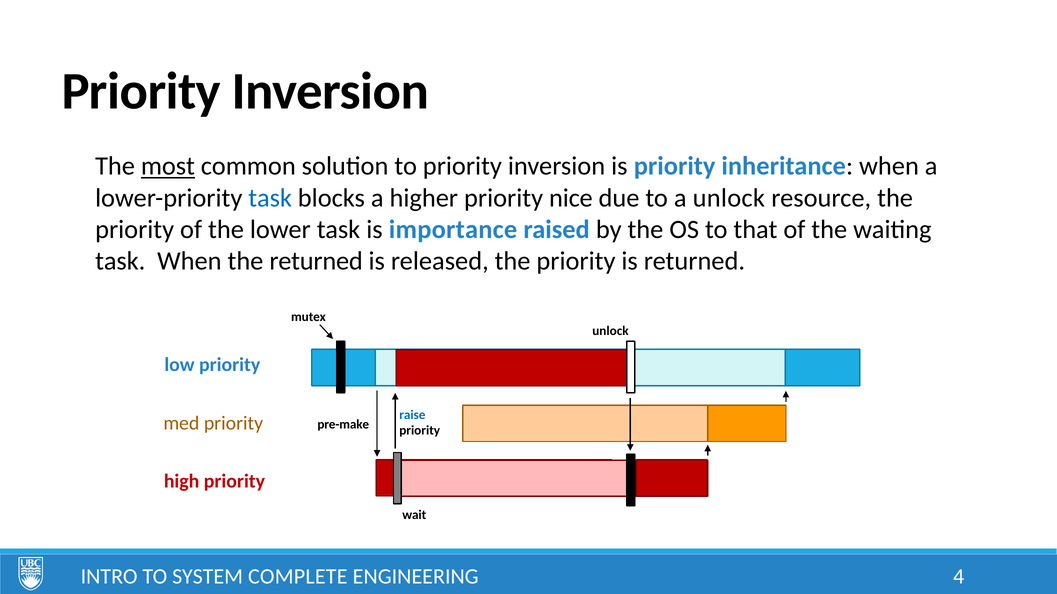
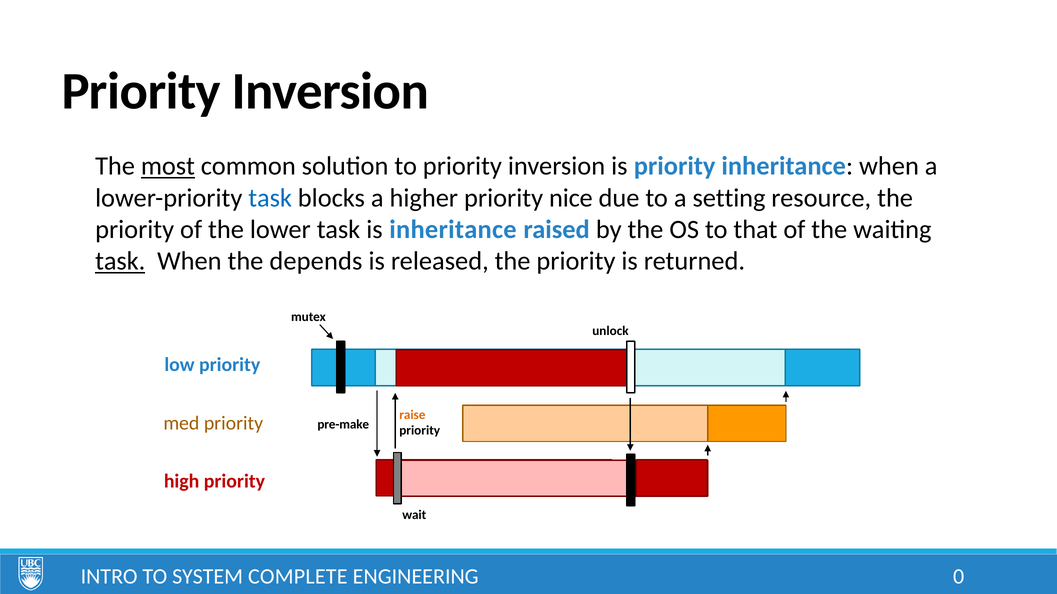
a unlock: unlock -> setting (729, 198)
is importance: importance -> inheritance (453, 230)
task underline: none -> present (120, 262)
the returned: returned -> depends (316, 262)
raise colour: blue -> orange (412, 415)
4: 4 -> 0 (959, 577)
